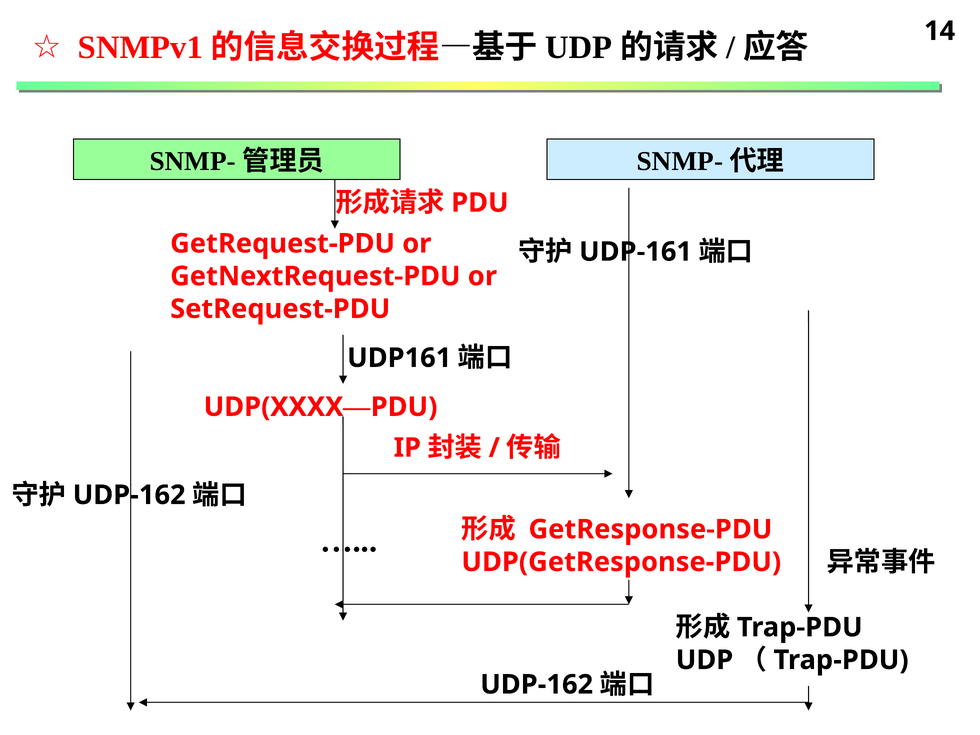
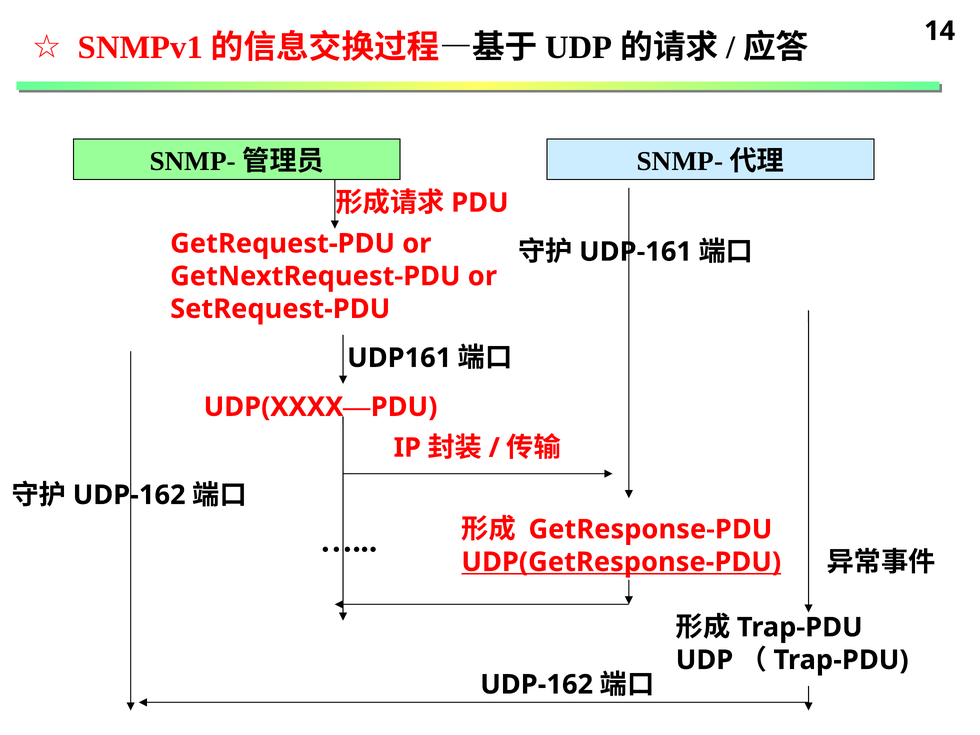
UDP(GetResponse-PDU underline: none -> present (621, 562)
